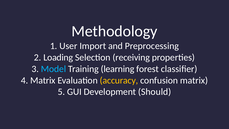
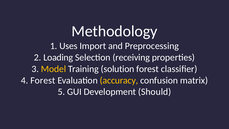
User: User -> Uses (68, 46)
Model colour: light blue -> yellow (53, 69)
learning: learning -> solution (118, 69)
4 Matrix: Matrix -> Forest (43, 80)
